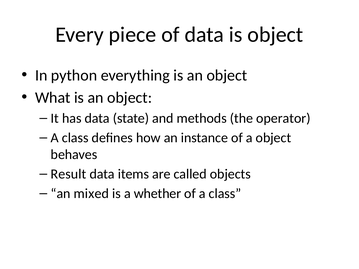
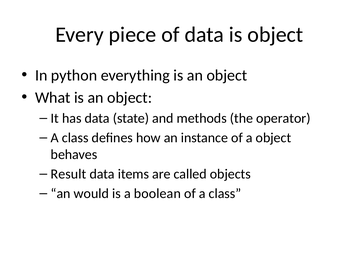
mixed: mixed -> would (91, 194)
whether: whether -> boolean (157, 194)
